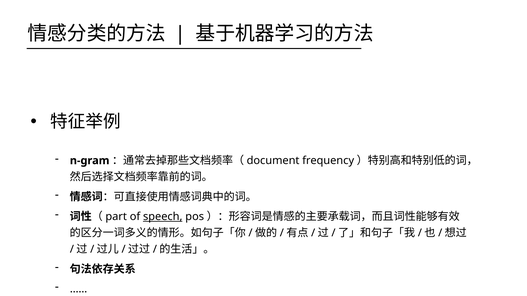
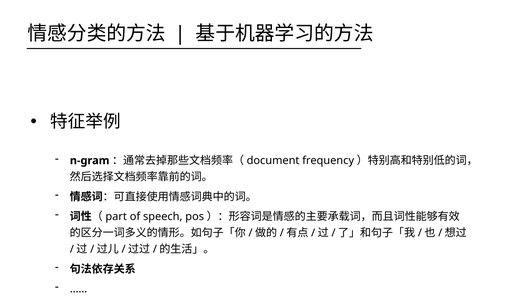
speech underline: present -> none (163, 217)
